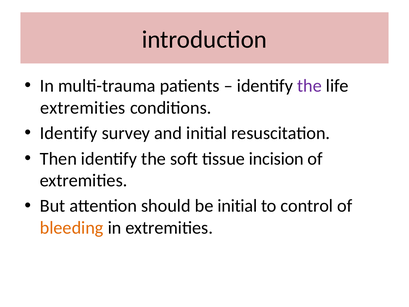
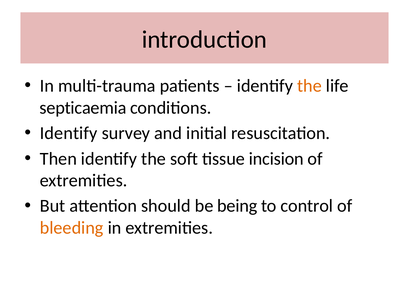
the colour: purple -> orange (309, 86)
extremities: extremities -> septicaemia (83, 108)
be initial: initial -> being (237, 206)
